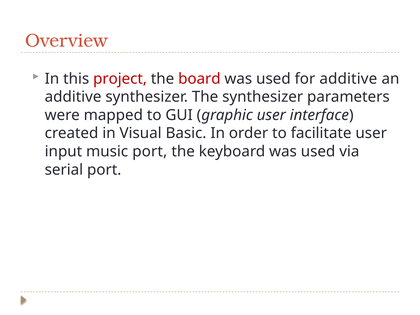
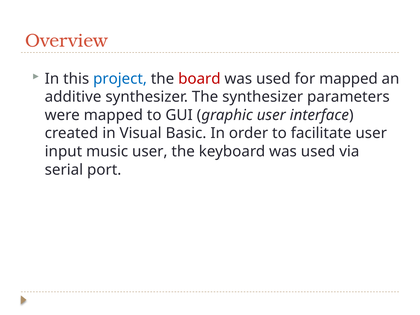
project colour: red -> blue (120, 79)
for additive: additive -> mapped (348, 79)
music port: port -> user (150, 151)
